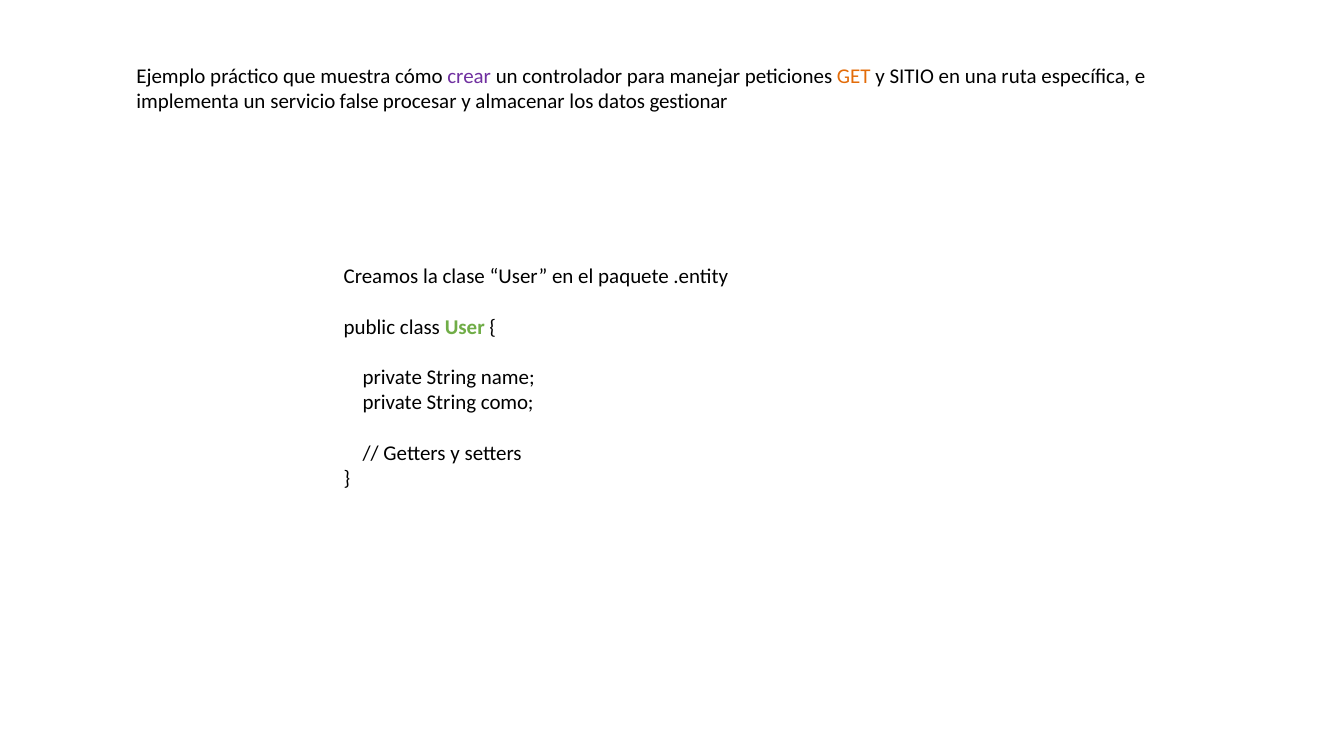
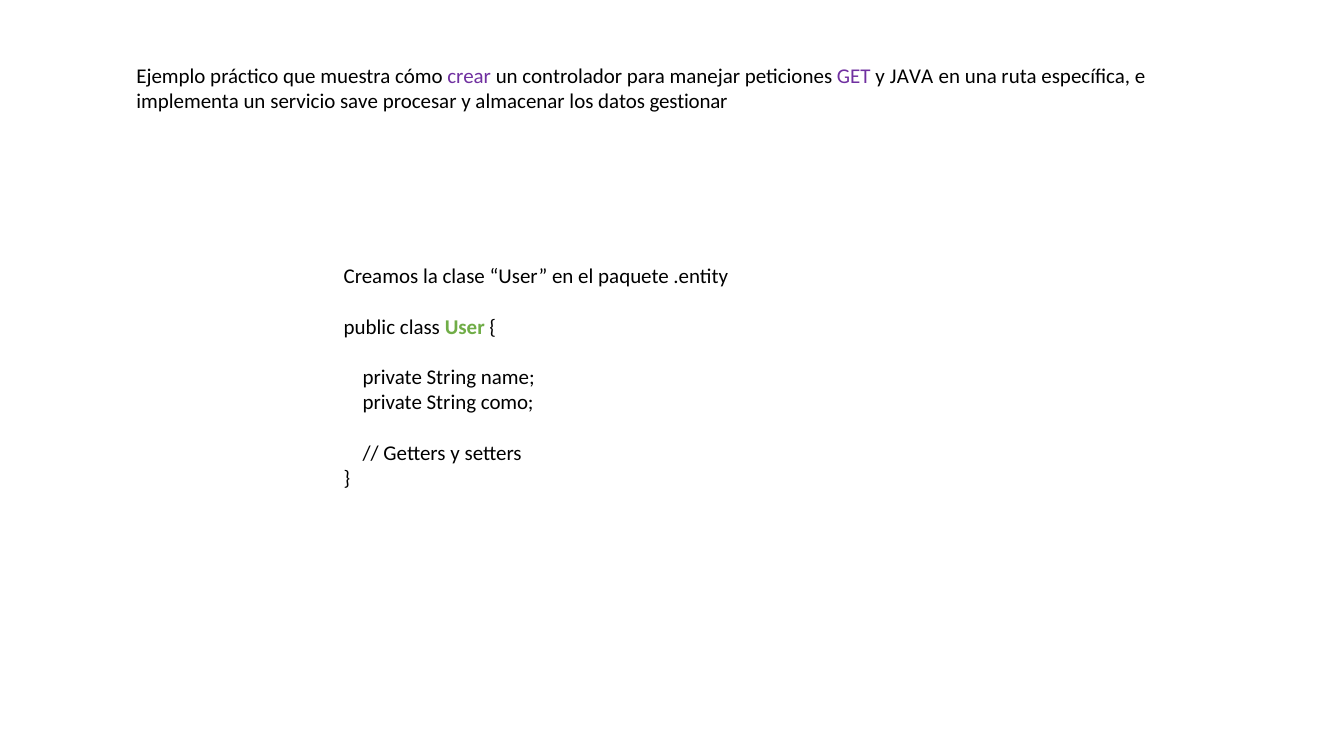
GET colour: orange -> purple (854, 77)
SITIO: SITIO -> JAVA (912, 77)
false: false -> save (359, 102)
